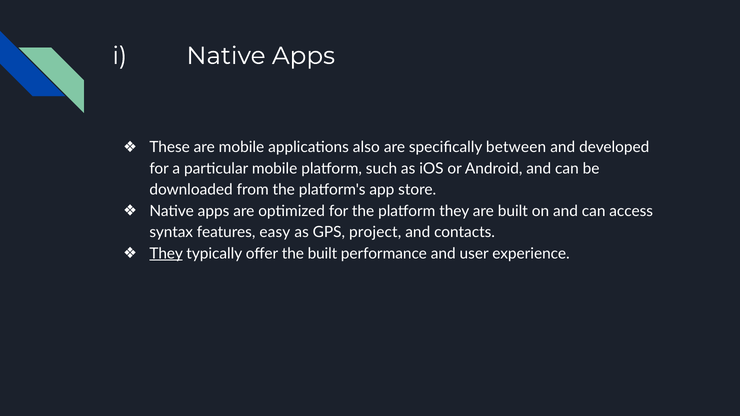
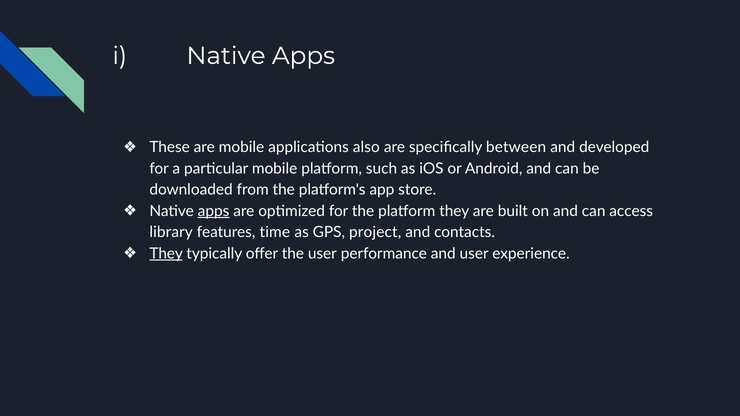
apps underline: none -> present (214, 211)
syntax: syntax -> library (171, 232)
easy: easy -> time (275, 232)
the built: built -> user (322, 254)
